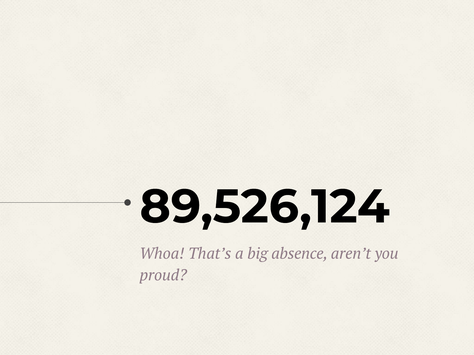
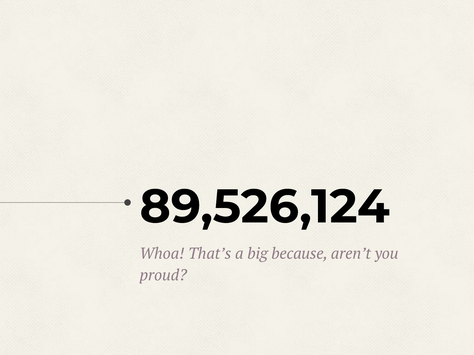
absence: absence -> because (300, 254)
